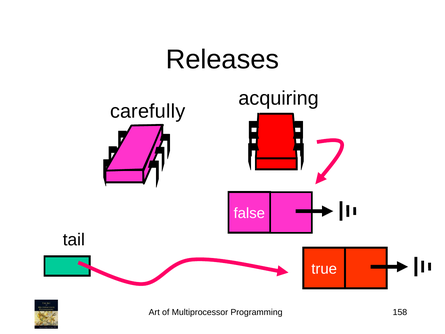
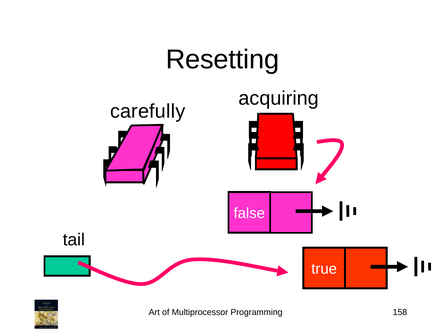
Releases: Releases -> Resetting (222, 59)
